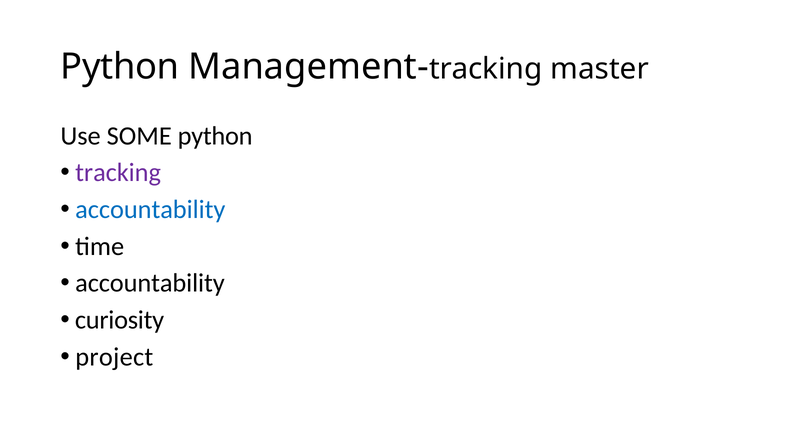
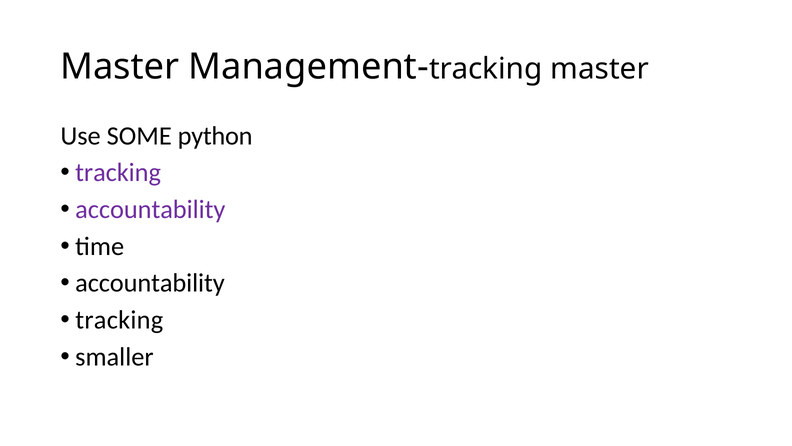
Python: Python -> Master (120, 67)
accountability colour: blue -> purple (150, 209)
curiosity: curiosity -> tracking (119, 320)
project: project -> smaller (114, 356)
